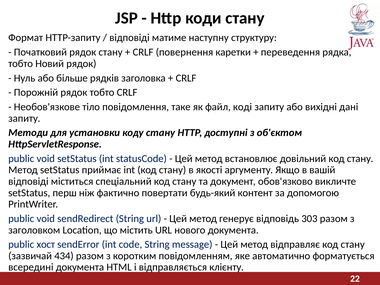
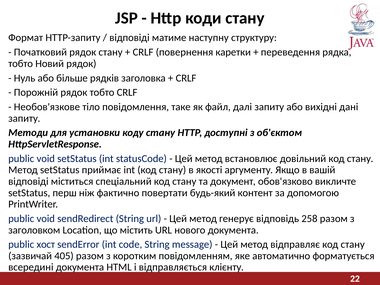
коді: коді -> далі (243, 107)
303: 303 -> 258 (309, 219)
434: 434 -> 405 (64, 256)
